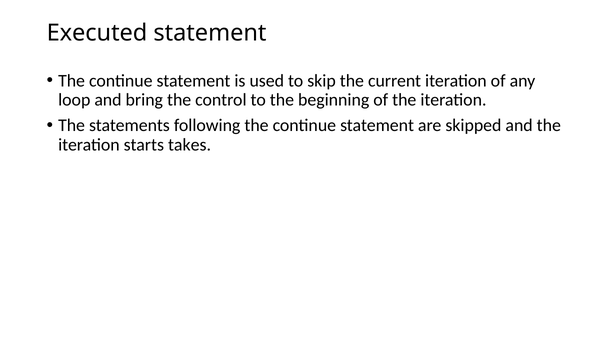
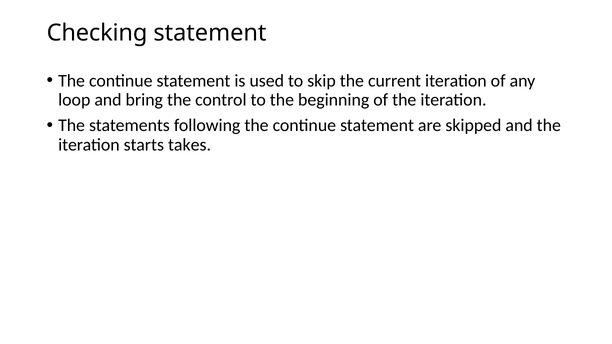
Executed: Executed -> Checking (97, 33)
